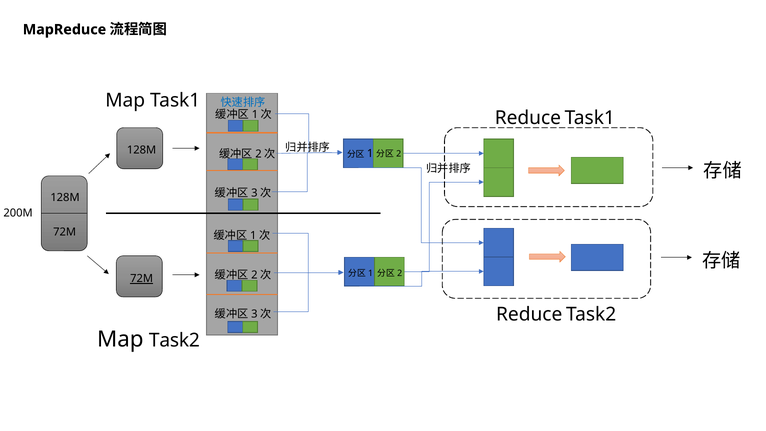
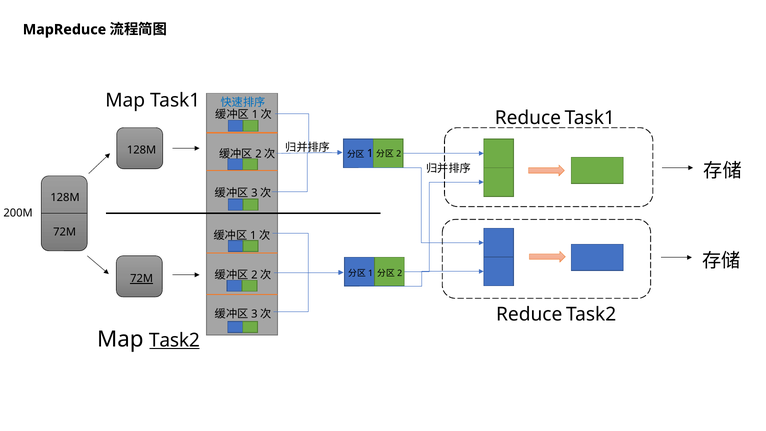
Task2 underline: none -> present (174, 340)
